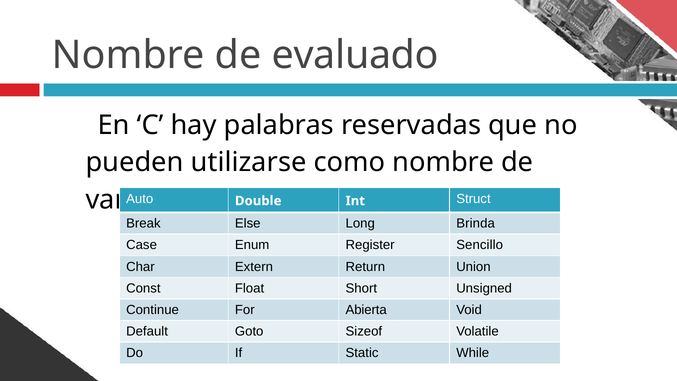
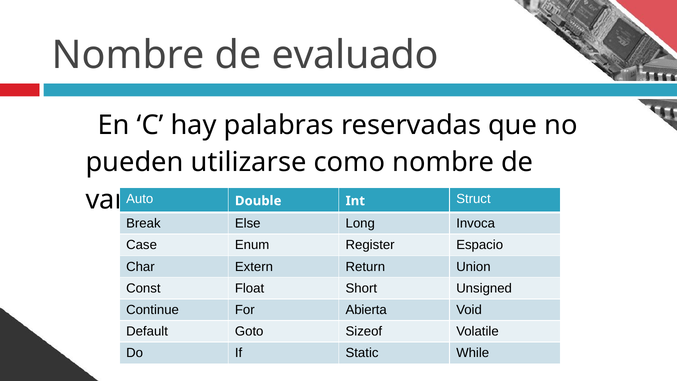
Brinda: Brinda -> Invoca (476, 223)
Sencillo: Sencillo -> Espacio (480, 245)
